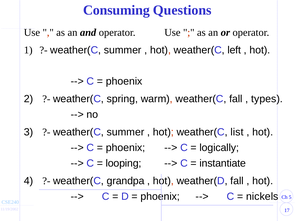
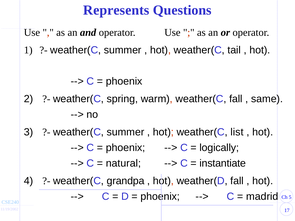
Consuming: Consuming -> Represents (116, 10)
left: left -> tail (234, 50)
types: types -> same (267, 99)
looping: looping -> natural (123, 164)
nickels: nickels -> madrid (262, 197)
